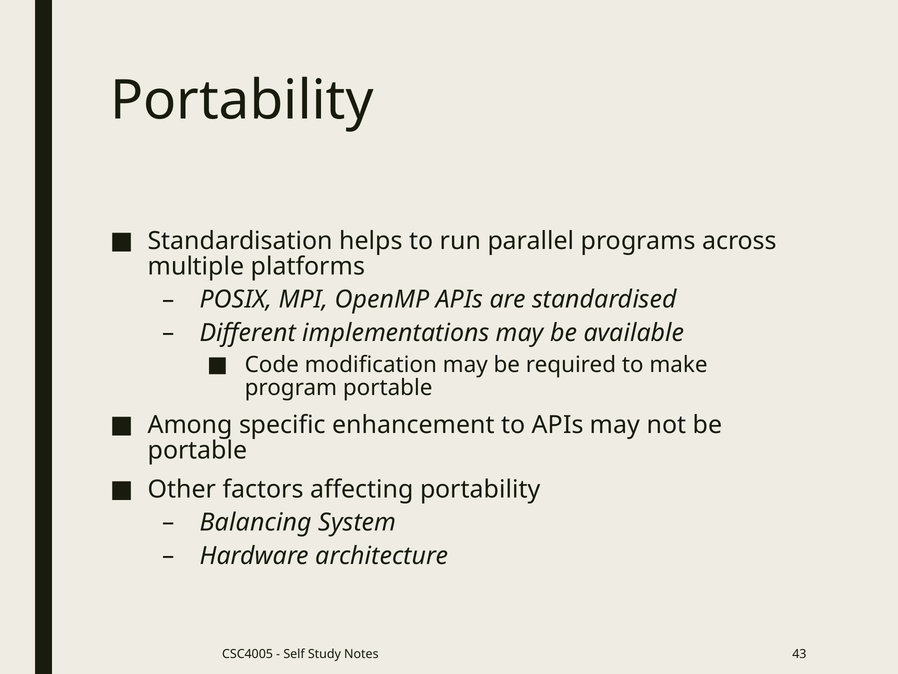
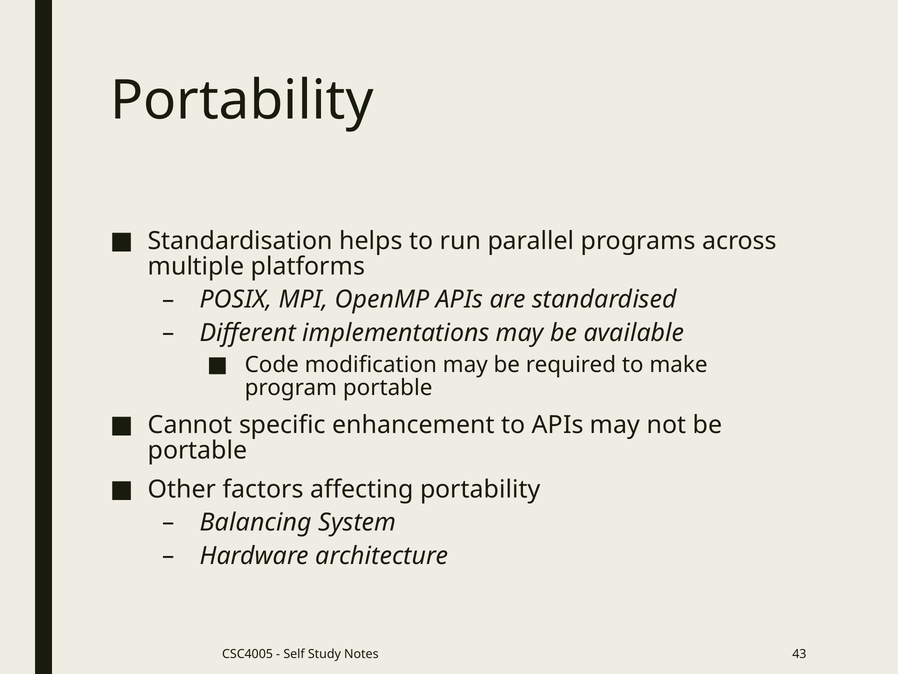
Among: Among -> Cannot (190, 425)
